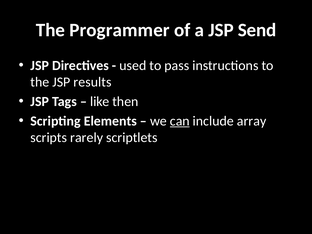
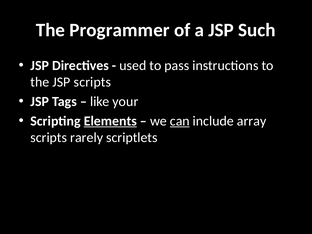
Send: Send -> Such (257, 30)
JSP results: results -> scripts (92, 82)
then: then -> your (125, 102)
Elements underline: none -> present (110, 121)
